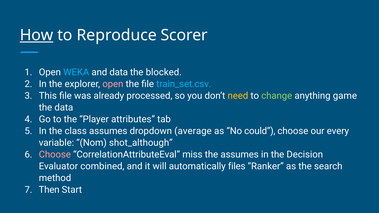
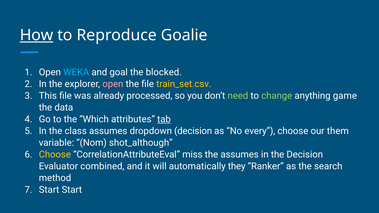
Scorer: Scorer -> Goalie (184, 35)
and data: data -> goal (119, 72)
train_set.csv colour: light blue -> yellow (184, 84)
need colour: yellow -> light green (238, 96)
Player: Player -> Which (94, 119)
tab underline: none -> present (164, 119)
dropdown average: average -> decision (193, 131)
could: could -> every (260, 131)
every: every -> them (338, 131)
Choose colour: pink -> yellow (55, 155)
files: files -> they (237, 166)
Then: Then -> Start (49, 190)
